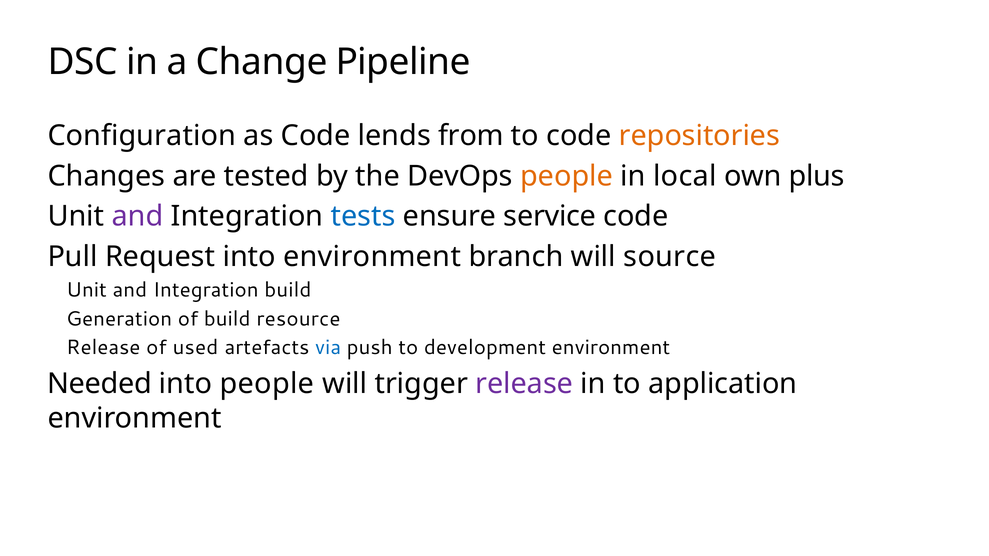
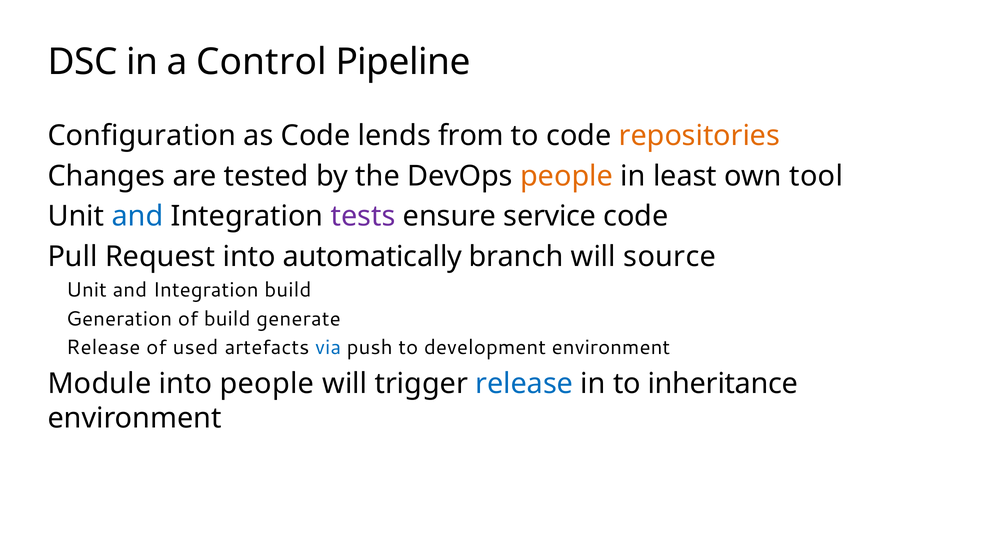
Change: Change -> Control (261, 62)
local: local -> least (685, 176)
plus: plus -> tool (816, 176)
and colour: purple -> blue (138, 217)
tests colour: blue -> purple (363, 217)
into environment: environment -> automatically (372, 257)
resource: resource -> generate (298, 319)
Needed: Needed -> Module (99, 384)
release colour: purple -> blue (524, 384)
application: application -> inheritance (723, 384)
